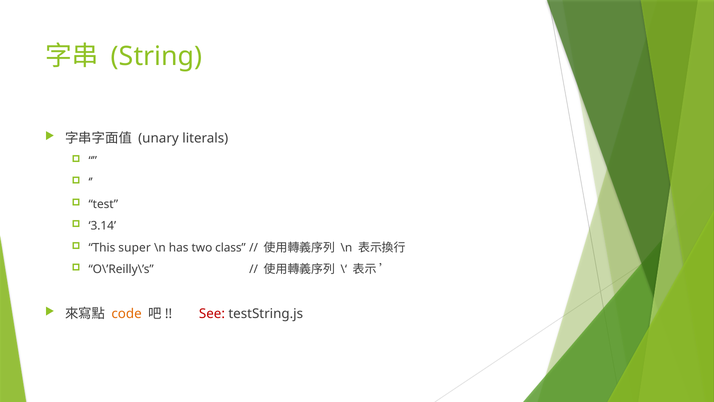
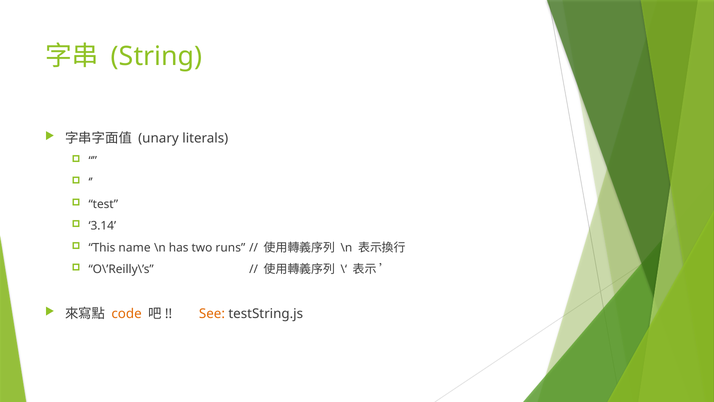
super: super -> name (135, 247)
class: class -> runs (230, 247)
See colour: red -> orange (212, 314)
